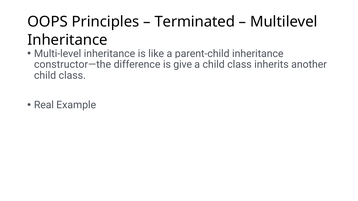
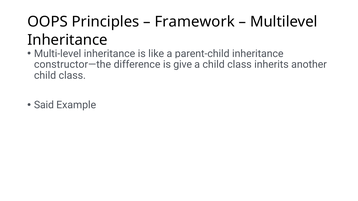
Terminated: Terminated -> Framework (195, 22)
Real: Real -> Said (44, 105)
